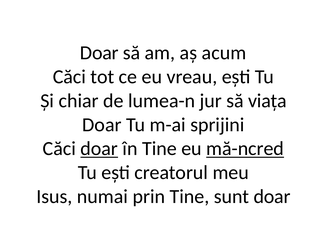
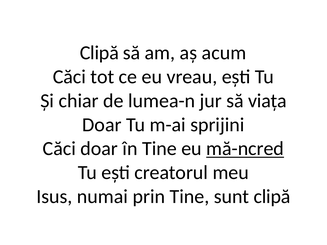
Doar: Doar -> Clipă (99, 53)
doar underline: present -> none (99, 149)
sunt doar: doar -> clipă (272, 197)
